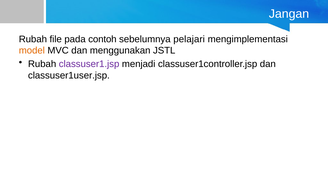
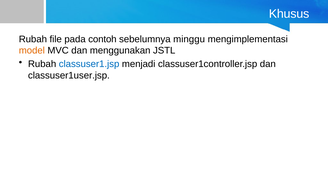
Jangan: Jangan -> Khusus (289, 14)
pelajari: pelajari -> minggu (189, 39)
classuser1.jsp colour: purple -> blue (89, 64)
